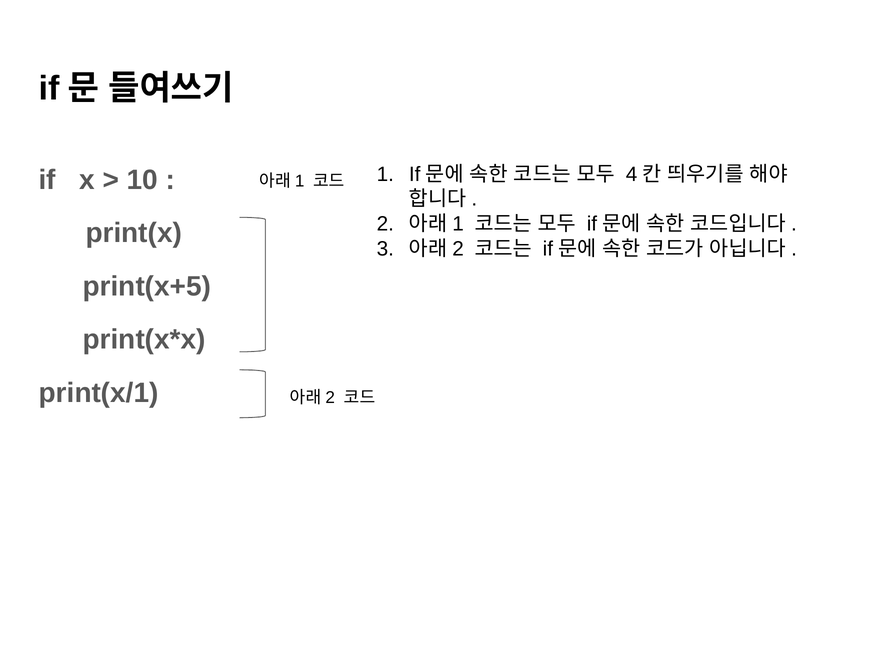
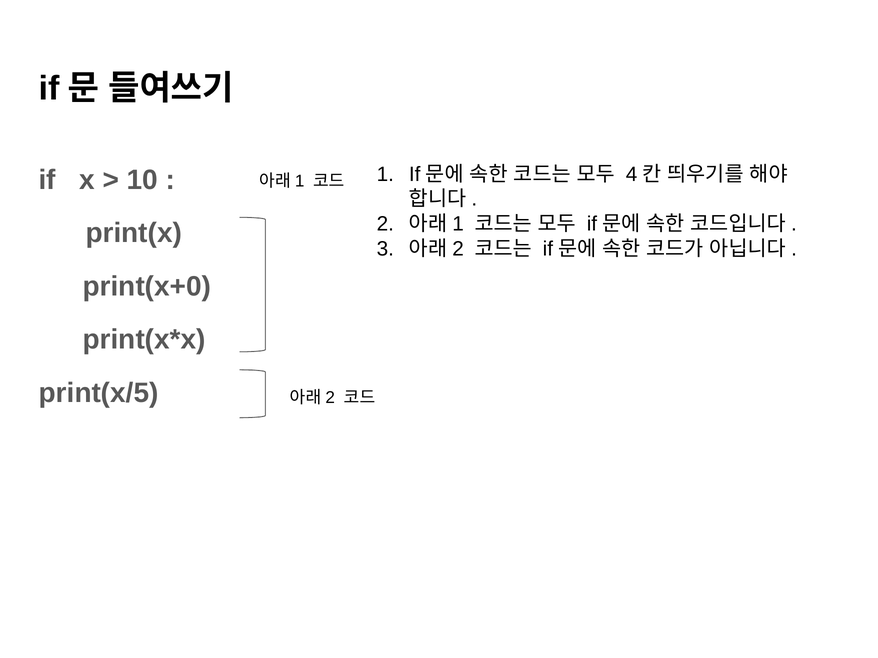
print(x+5: print(x+5 -> print(x+0 (147, 287)
print(x/1: print(x/1 -> print(x/5 (99, 393)
